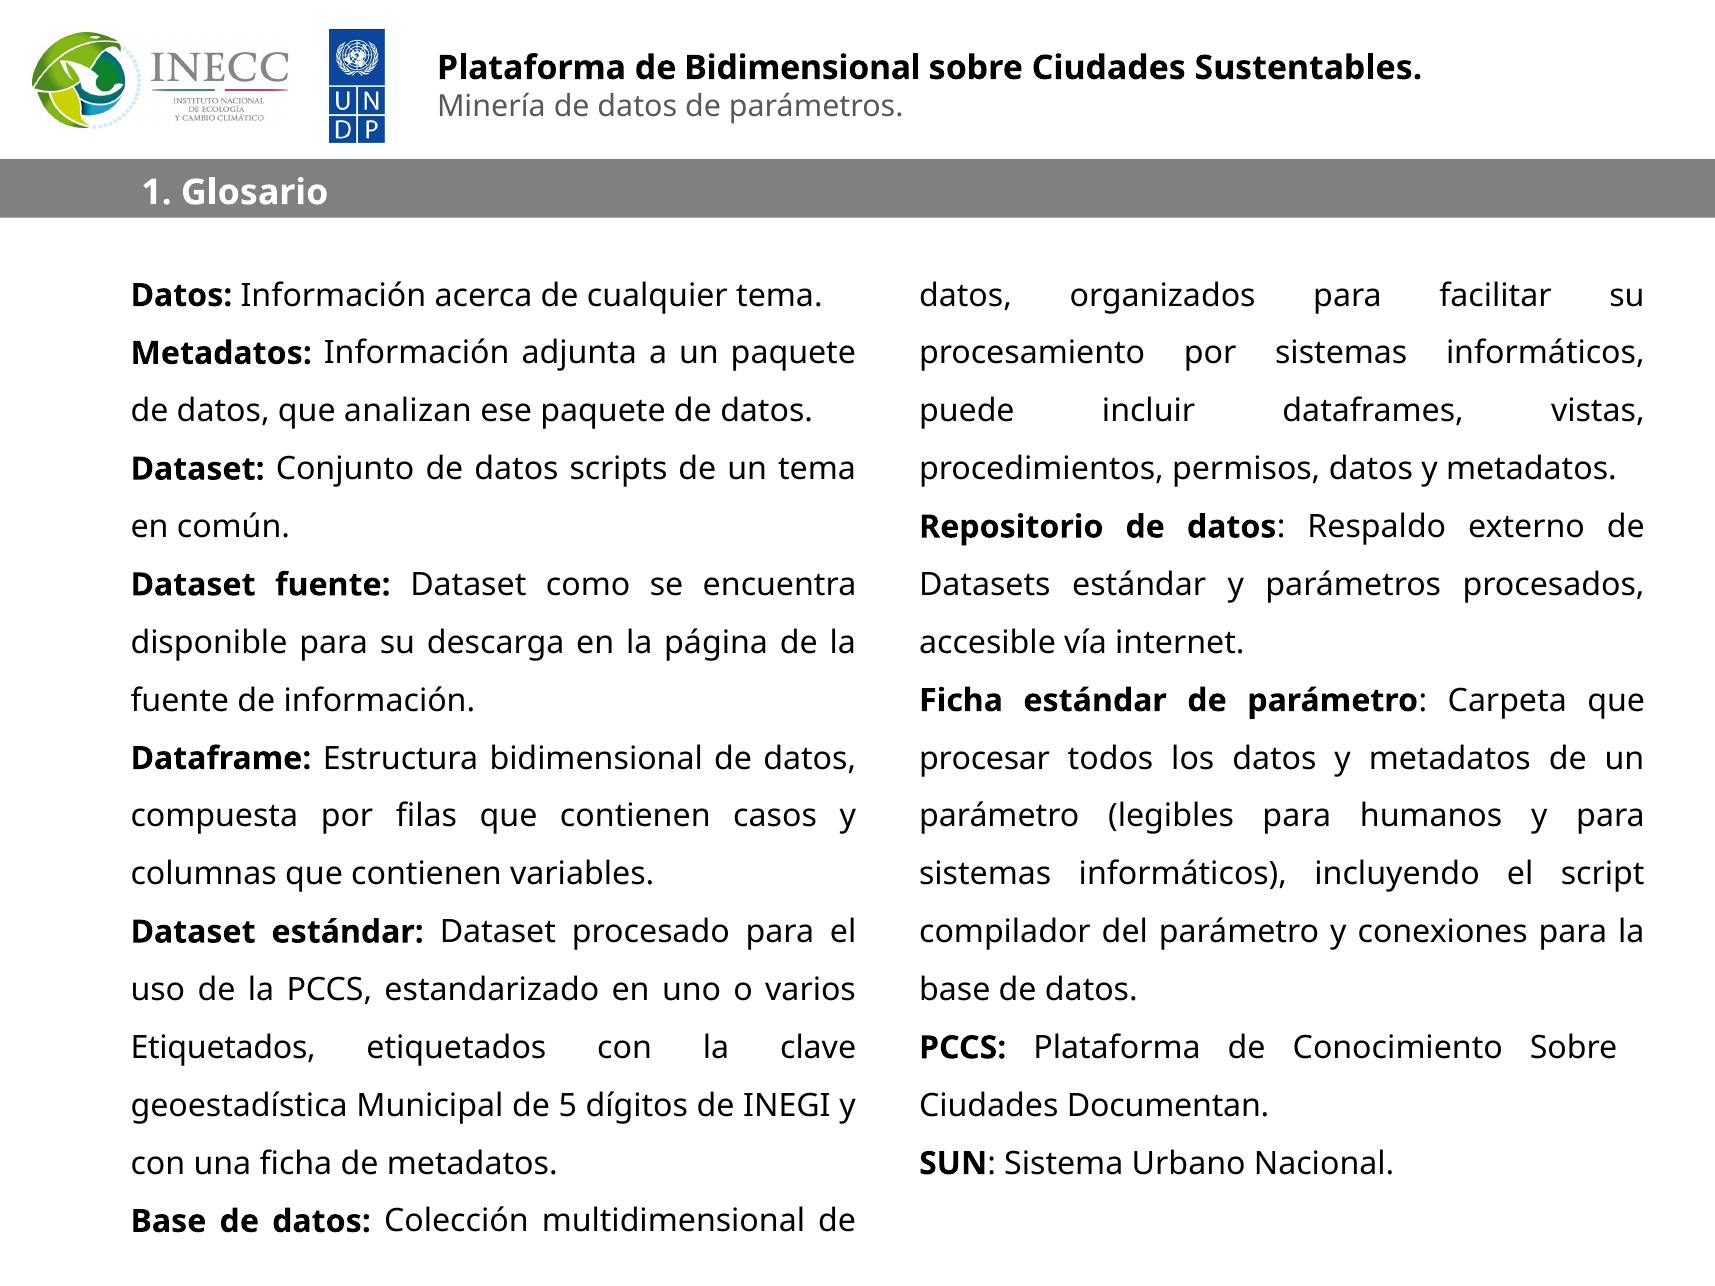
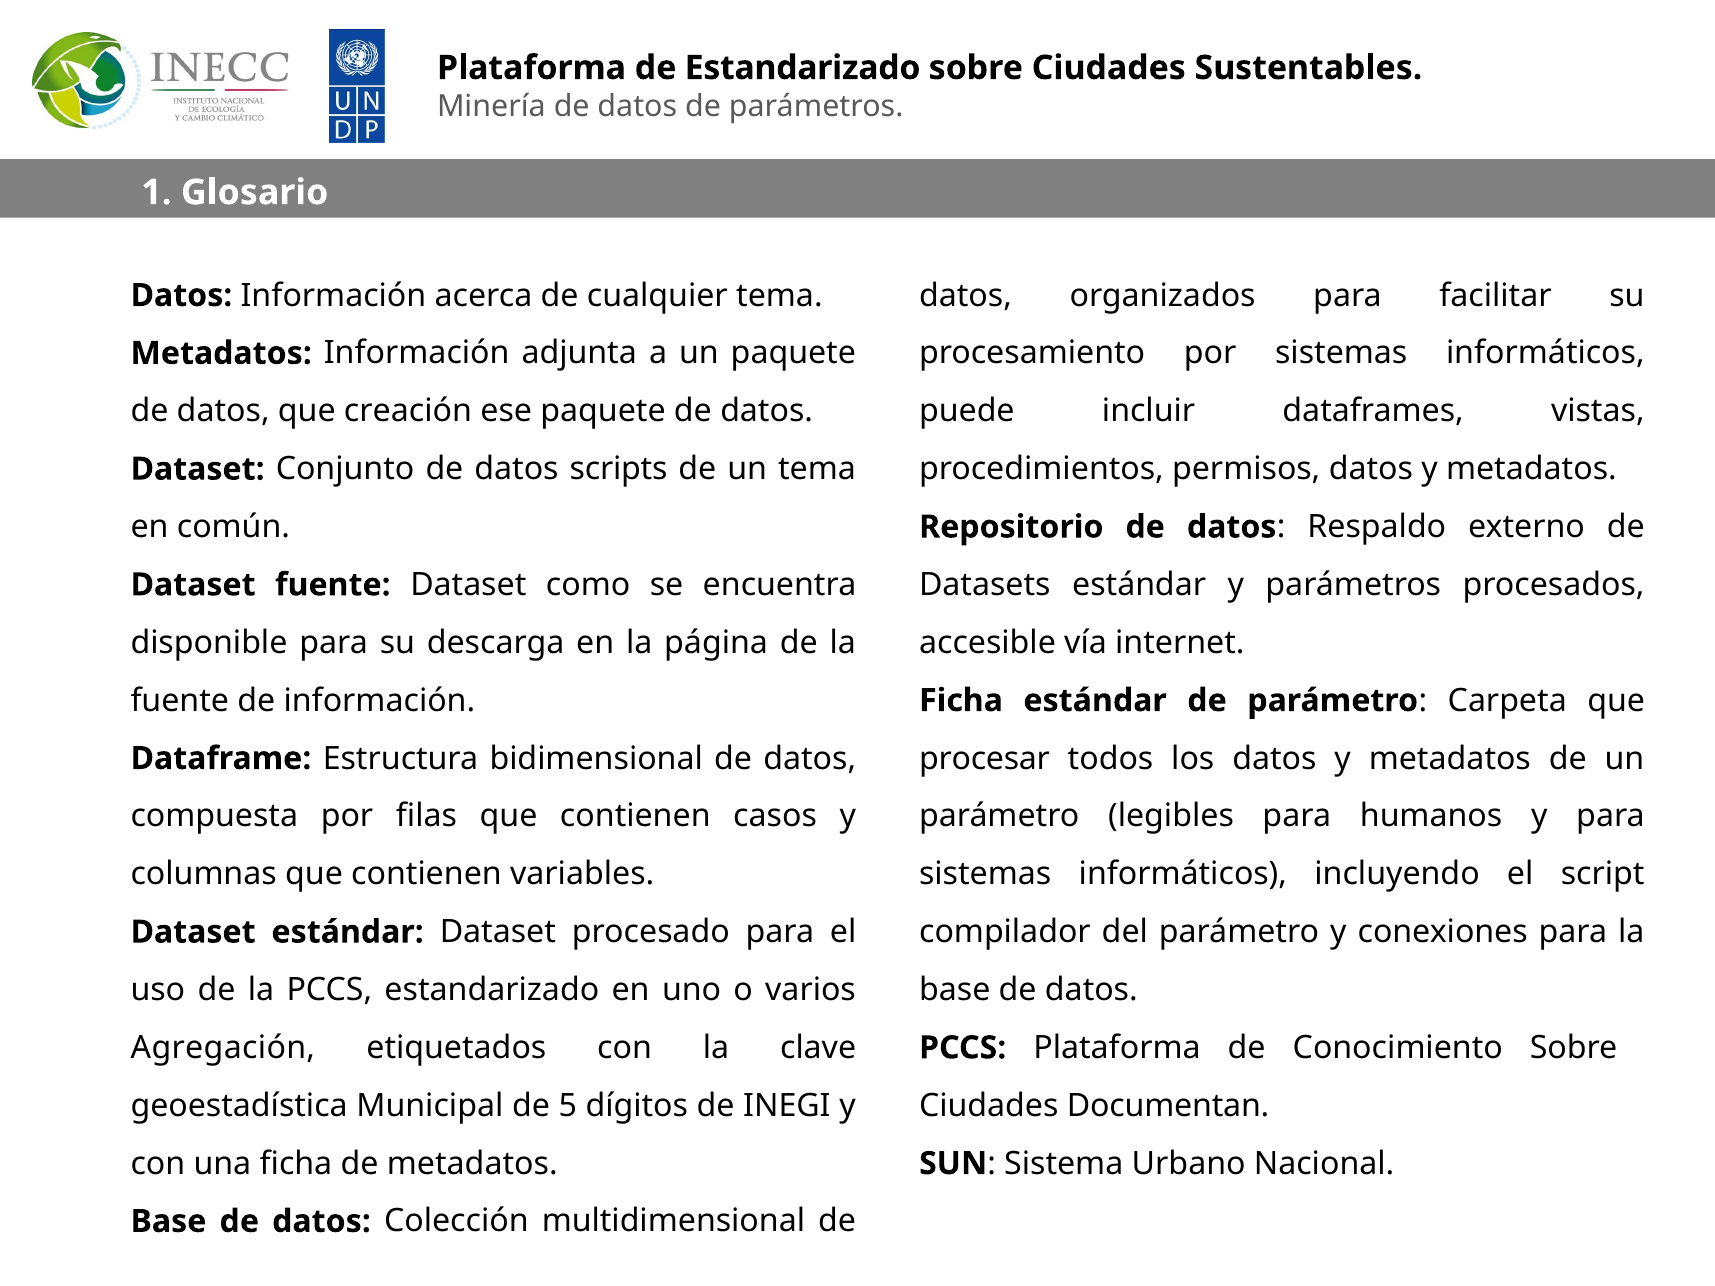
de Bidimensional: Bidimensional -> Estandarizado (803, 68)
analizan: analizan -> creación (408, 411)
Etiquetados: Etiquetados -> Agregación (223, 1048)
